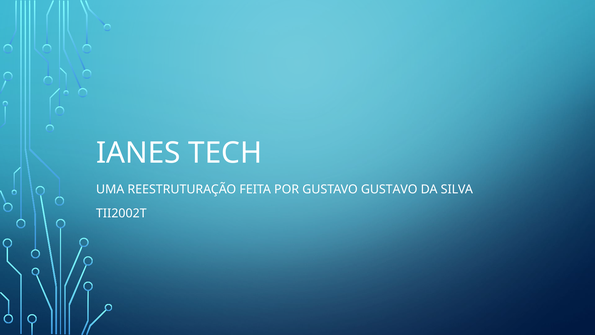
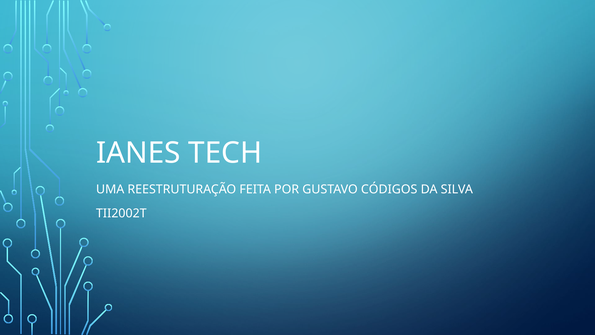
GUSTAVO GUSTAVO: GUSTAVO -> CÓDIGOS (389, 189)
